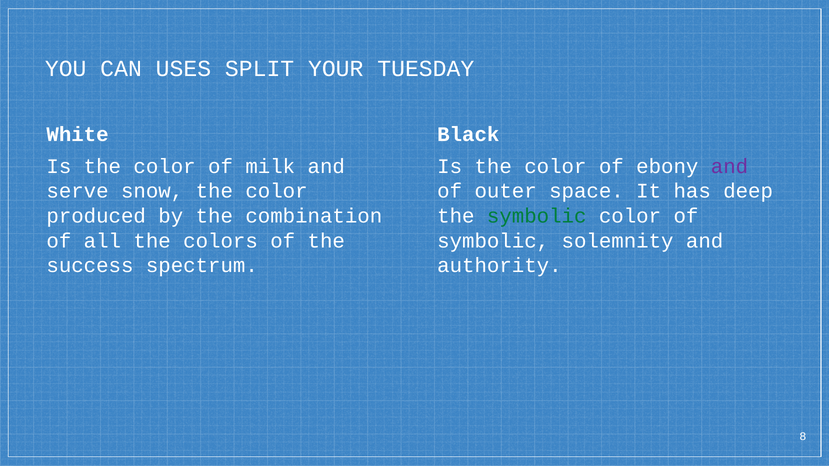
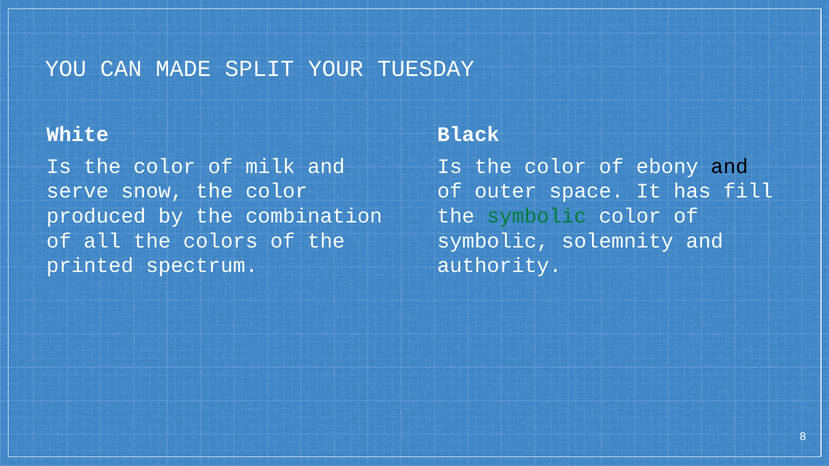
USES: USES -> MADE (183, 69)
and colour: purple -> black (729, 166)
deep: deep -> fill (748, 191)
success: success -> printed (90, 266)
